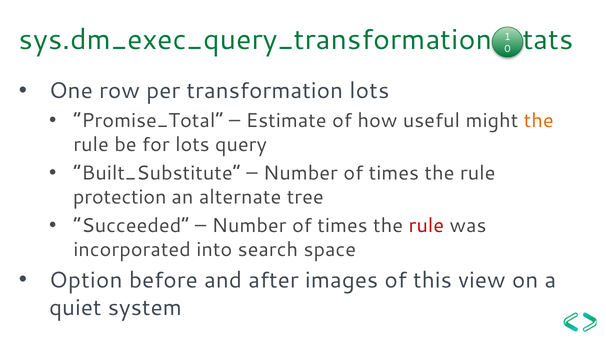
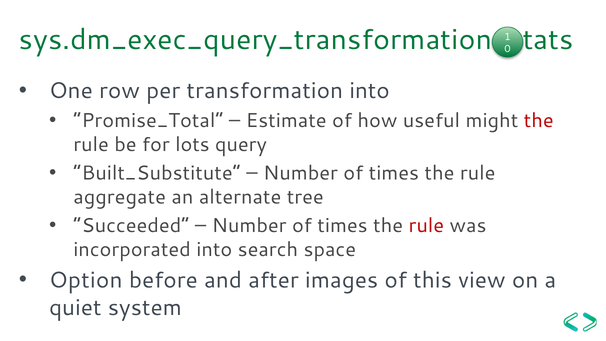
transformation lots: lots -> into (370, 91)
the colour: orange -> red (539, 121)
protection: protection -> aggregate (120, 197)
